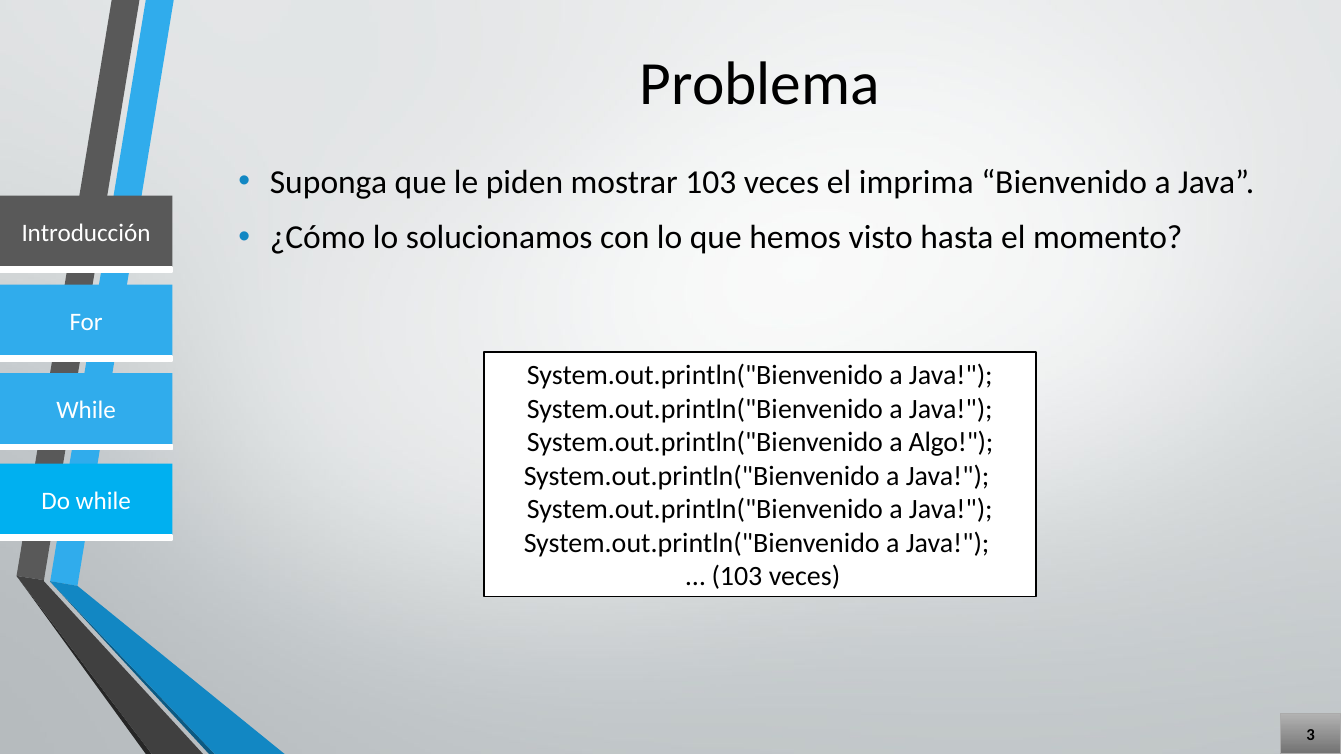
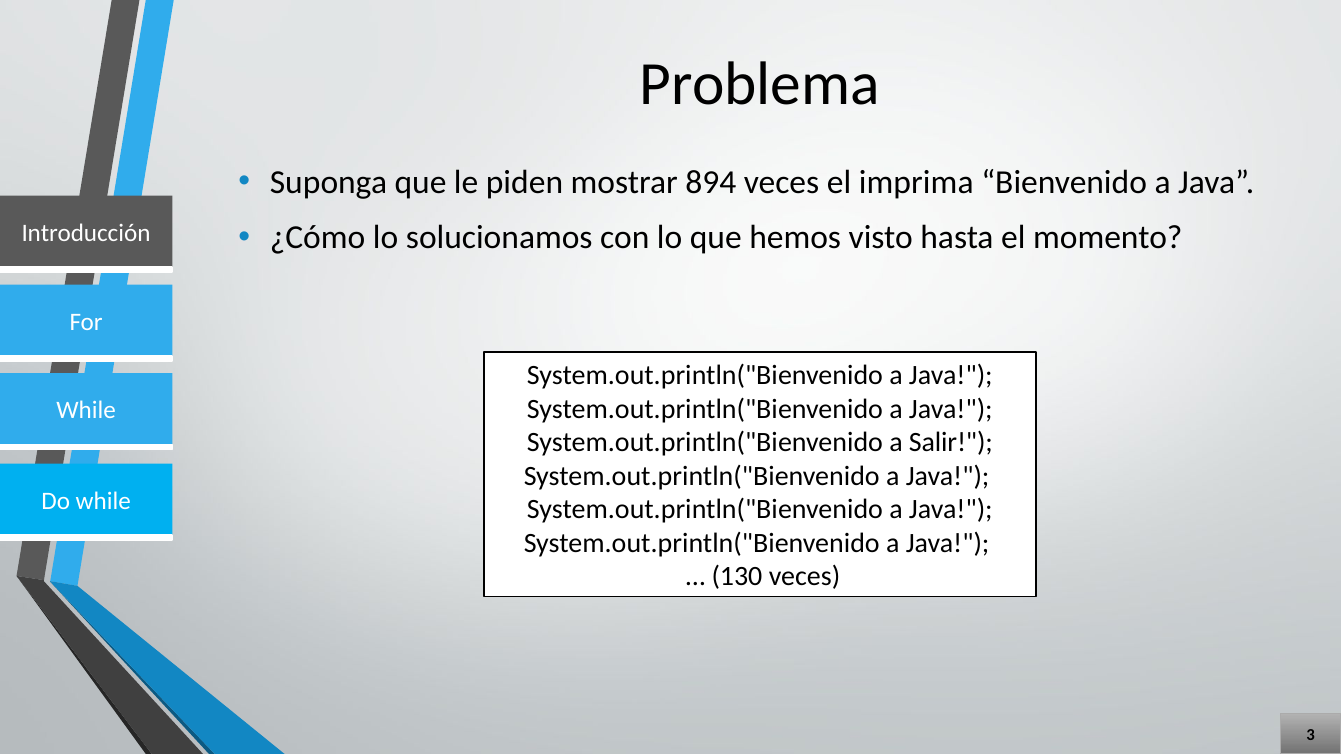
mostrar 103: 103 -> 894 (711, 183)
Algo: Algo -> Salir (951, 443)
103: 103 -> 130 (737, 577)
